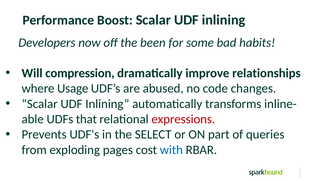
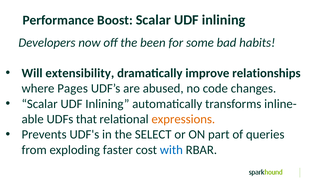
compression: compression -> extensibility (80, 73)
Usage: Usage -> Pages (73, 89)
expressions colour: red -> orange (183, 119)
pages: pages -> faster (118, 150)
